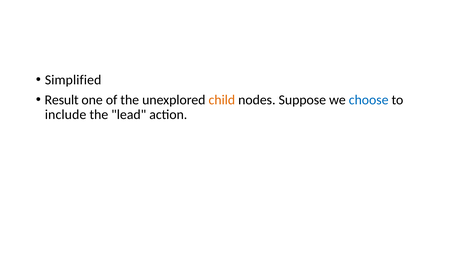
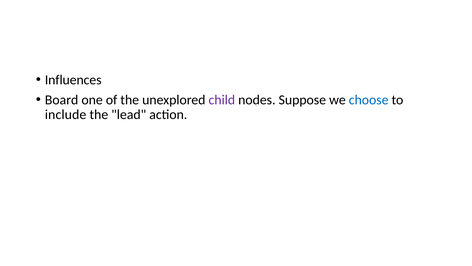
Simplified: Simplified -> Influences (73, 80)
Result: Result -> Board (62, 100)
child colour: orange -> purple (222, 100)
